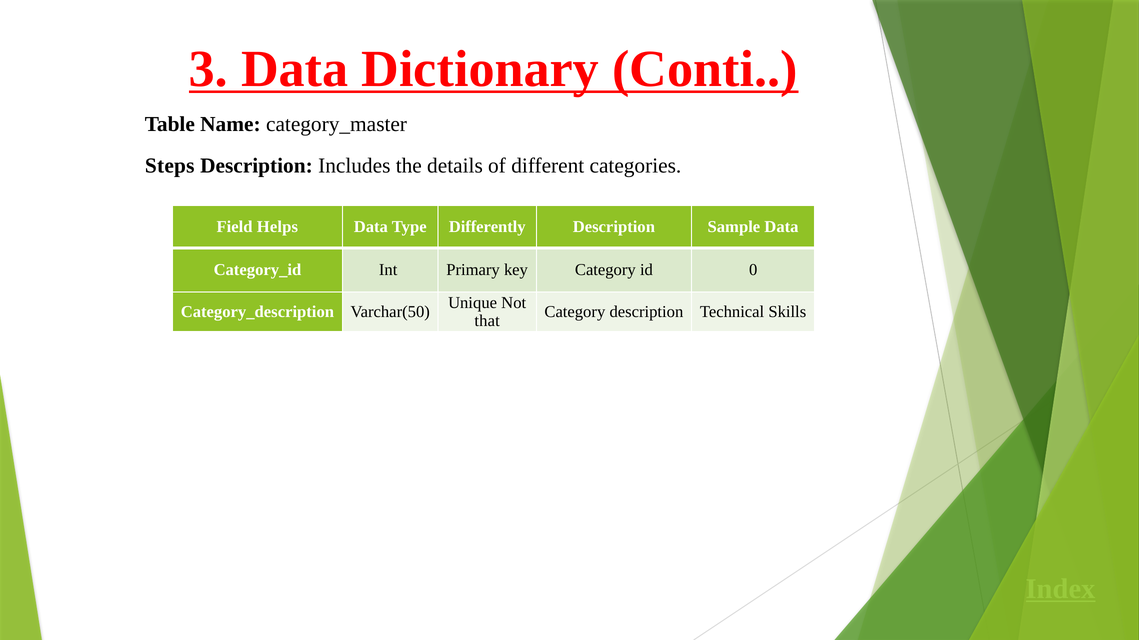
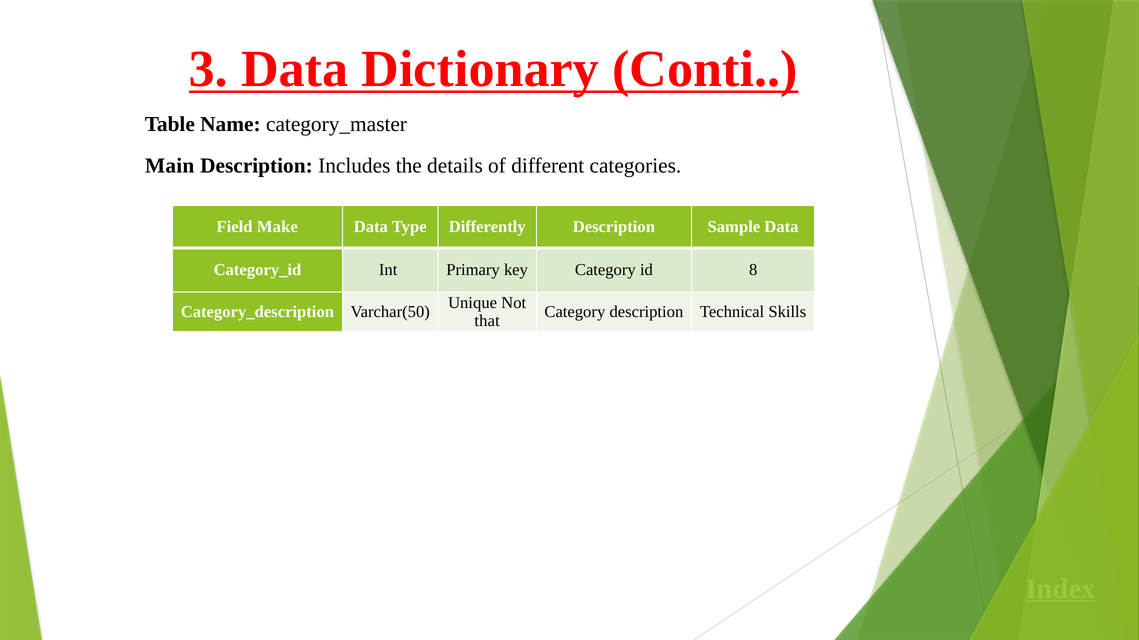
Steps: Steps -> Main (170, 166)
Helps: Helps -> Make (277, 227)
0: 0 -> 8 (753, 270)
